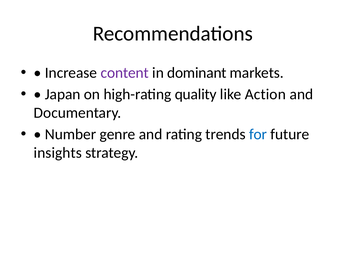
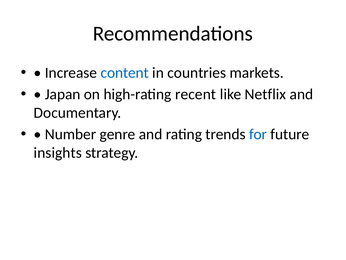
content colour: purple -> blue (125, 73)
dominant: dominant -> countries (197, 73)
quality: quality -> recent (196, 94)
Action: Action -> Netflix (265, 94)
